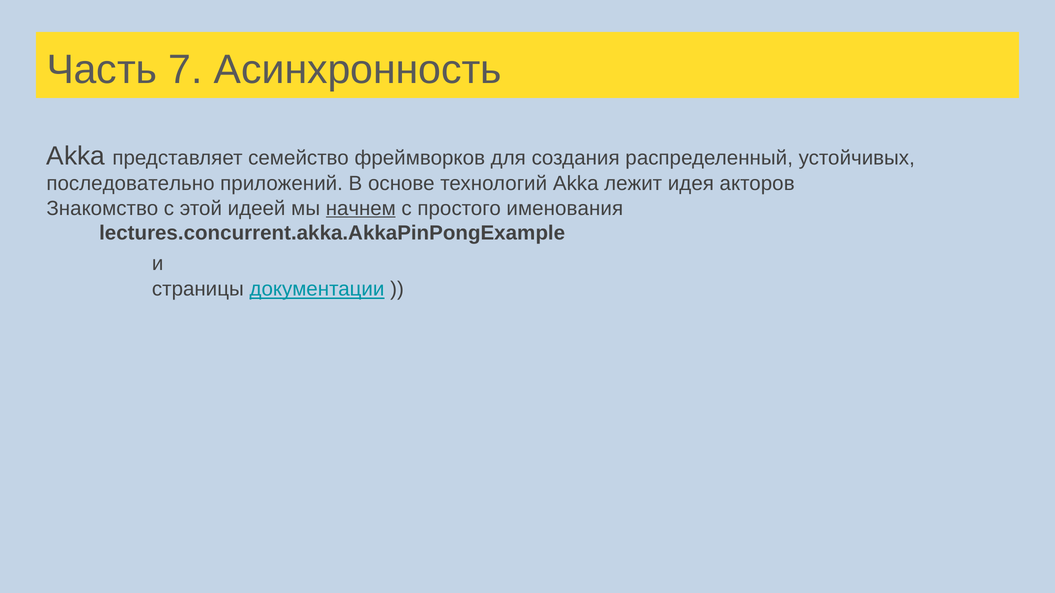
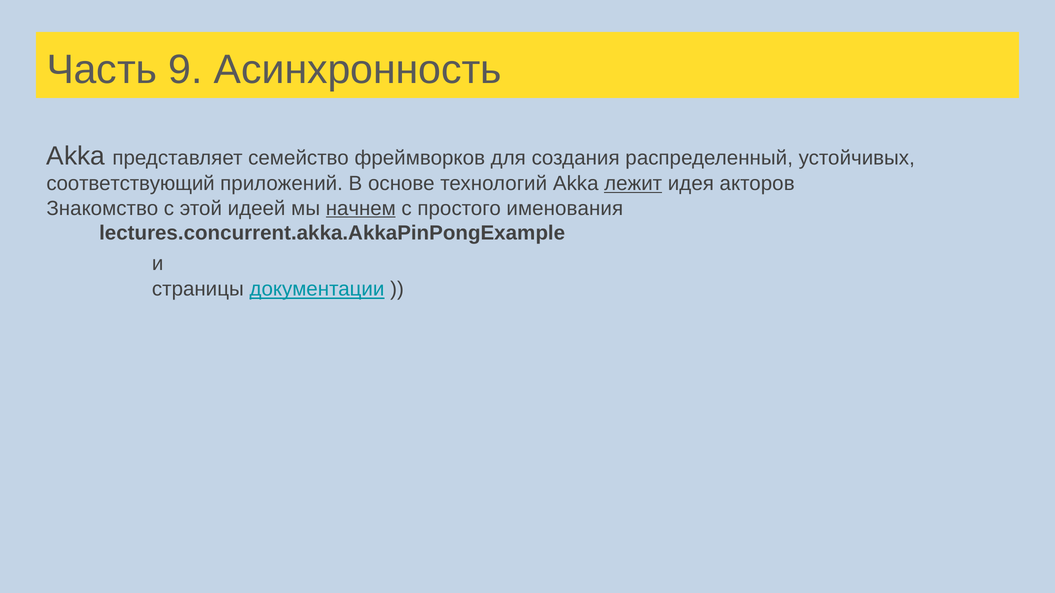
7: 7 -> 9 (186, 70)
последовательно: последовательно -> соответствующий (131, 184)
лежит underline: none -> present (633, 184)
